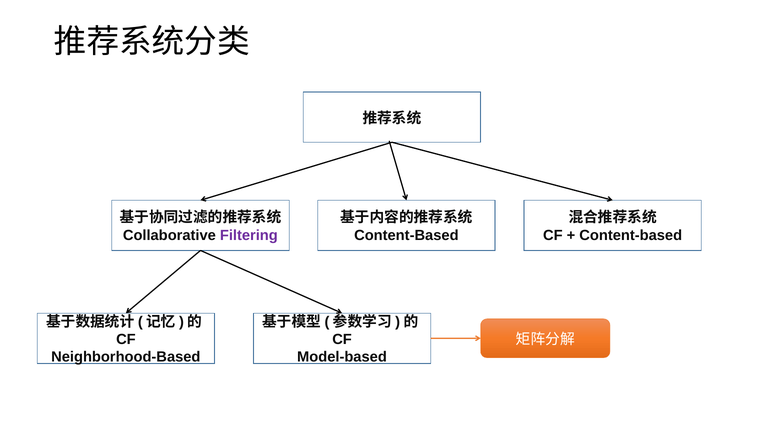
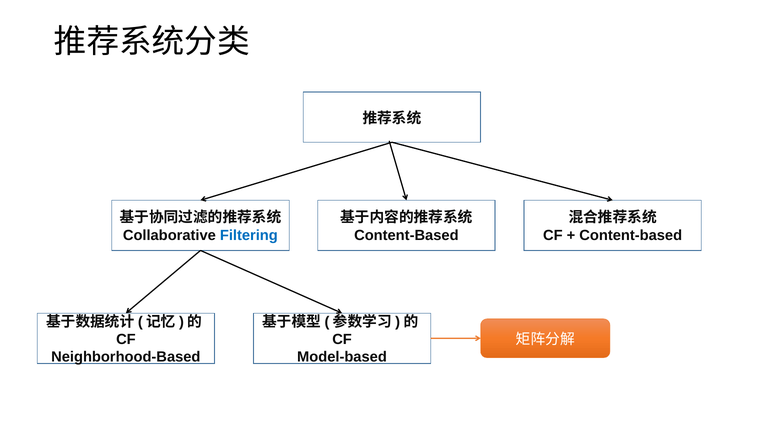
Filtering colour: purple -> blue (249, 235)
